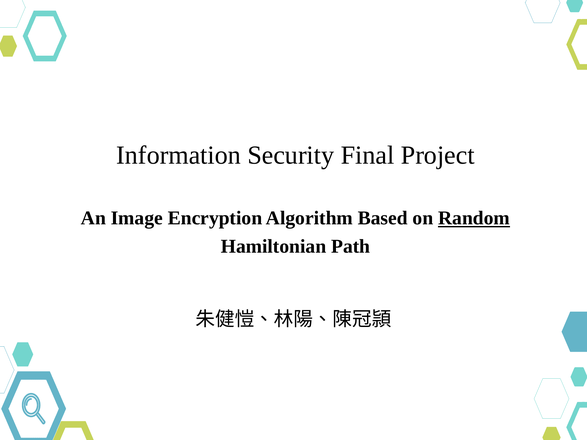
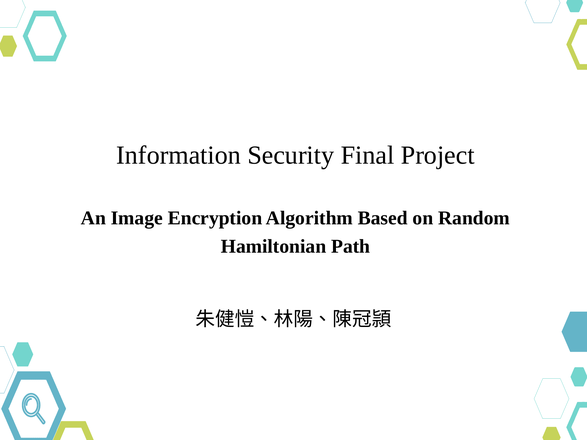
Random underline: present -> none (474, 218)
